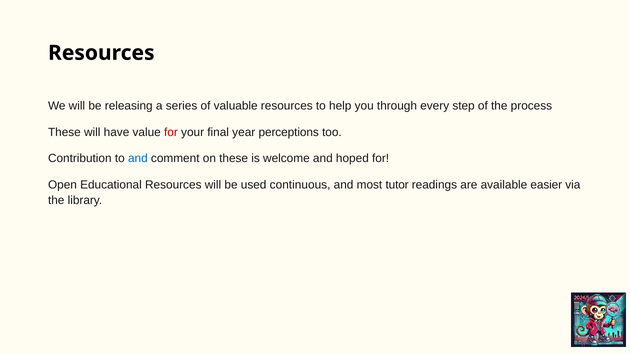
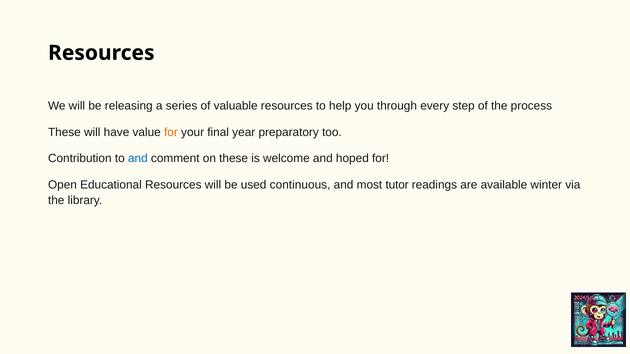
for colour: red -> orange (171, 132)
perceptions: perceptions -> preparatory (289, 132)
easier: easier -> winter (546, 185)
